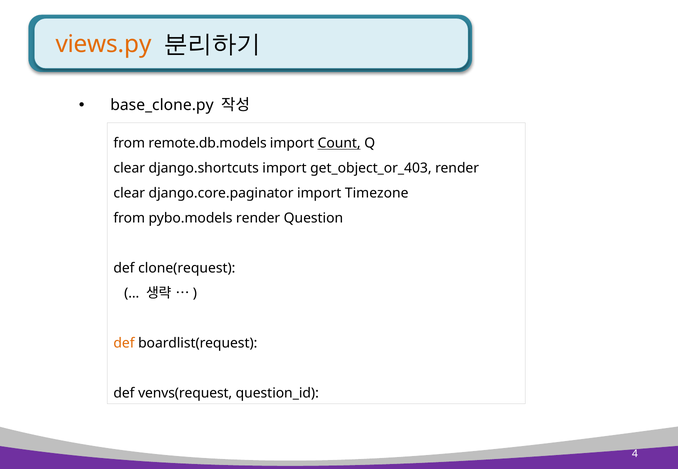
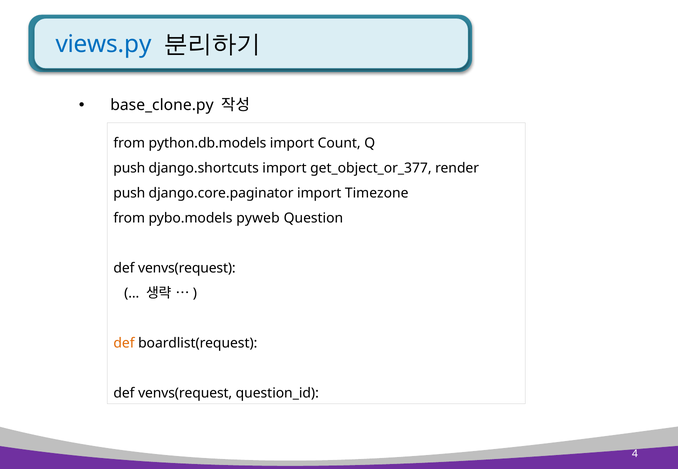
views.py colour: orange -> blue (104, 44)
remote.db.models: remote.db.models -> python.db.models (207, 143)
Count underline: present -> none (339, 143)
clear: clear -> push (129, 168)
get_object_or_403: get_object_or_403 -> get_object_or_377 (371, 168)
clear: clear -> push (129, 193)
pybo.models render: render -> pyweb (258, 218)
clone(request: clone(request -> venvs(request (187, 268)
